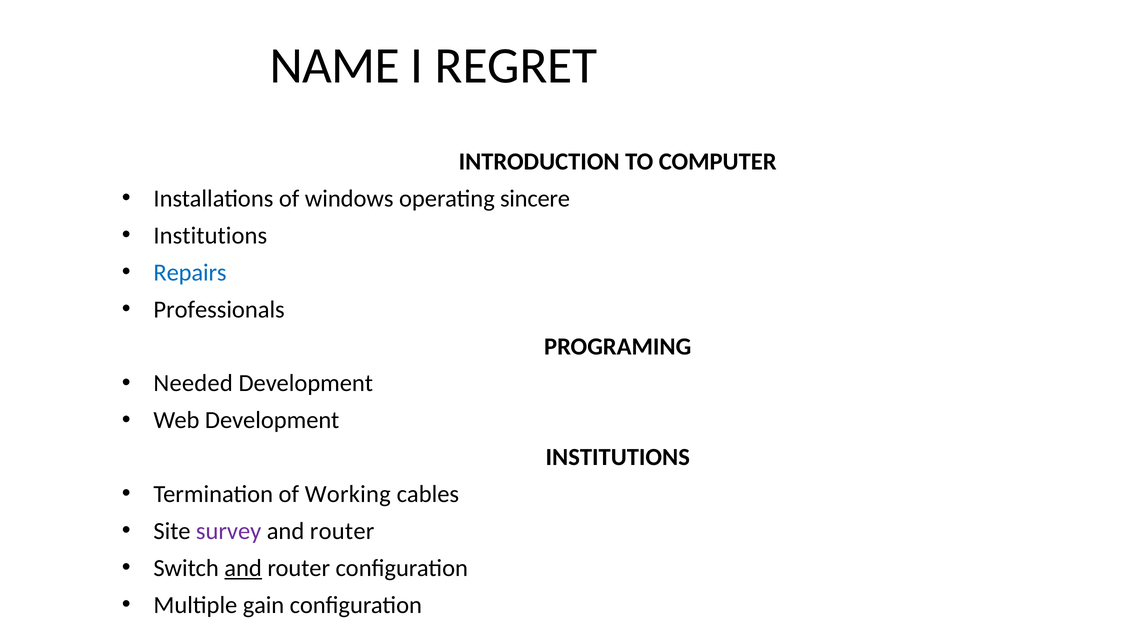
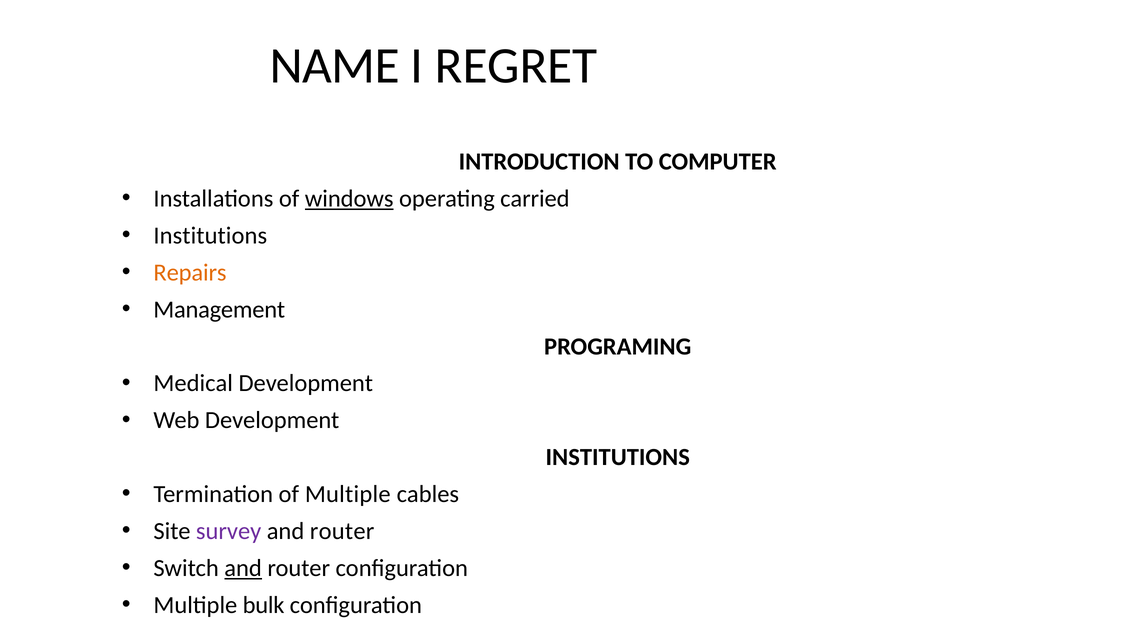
windows underline: none -> present (349, 199)
sincere: sincere -> carried (535, 199)
Repairs colour: blue -> orange (190, 273)
Professionals: Professionals -> Management (219, 310)
Needed: Needed -> Medical (193, 383)
of Working: Working -> Multiple (348, 494)
gain: gain -> bulk (264, 605)
